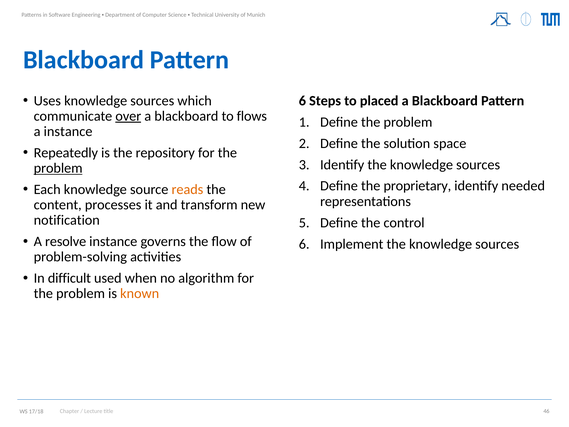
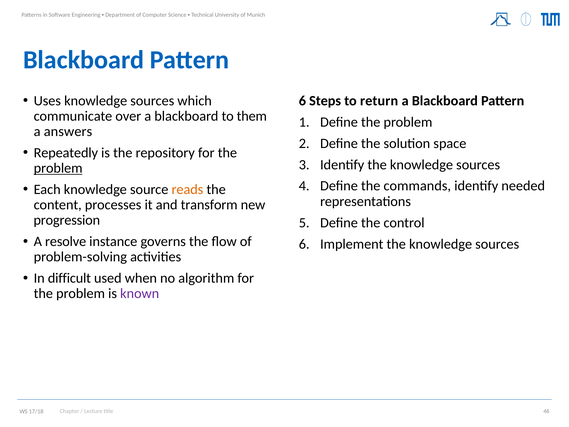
placed: placed -> return (379, 101)
over underline: present -> none (128, 116)
flows: flows -> them (252, 116)
a instance: instance -> answers (68, 131)
proprietary: proprietary -> commands (417, 186)
notification: notification -> progression (67, 220)
known colour: orange -> purple (140, 293)
